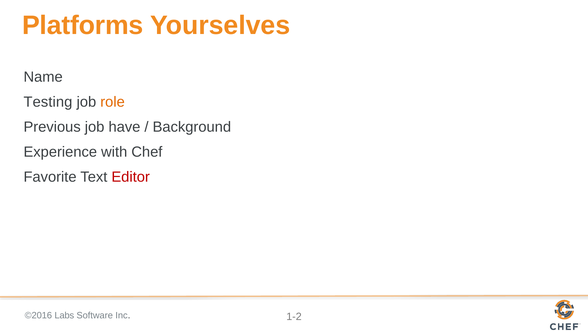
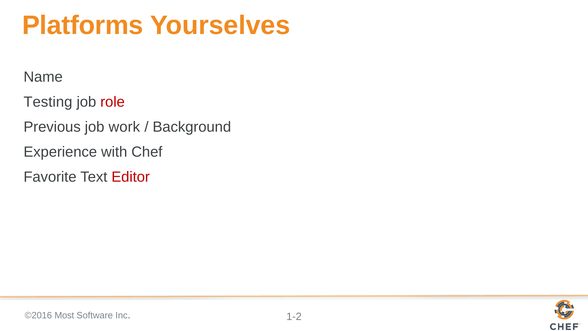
role colour: orange -> red (113, 102)
have: have -> work (124, 127)
Labs: Labs -> Most (64, 315)
